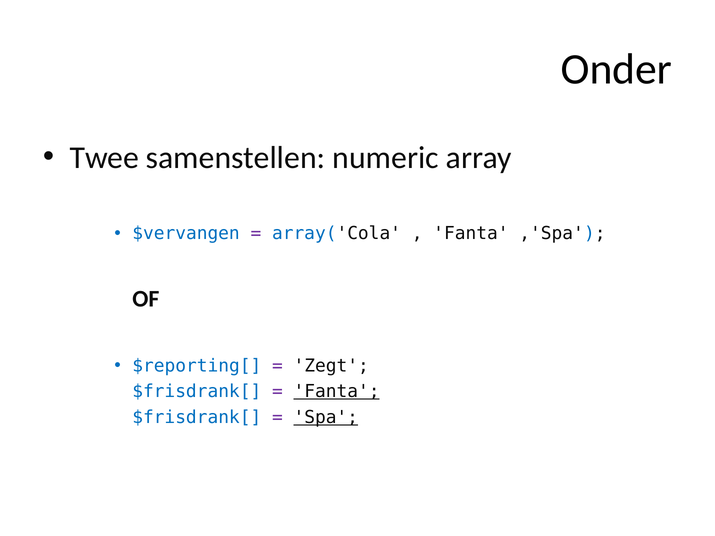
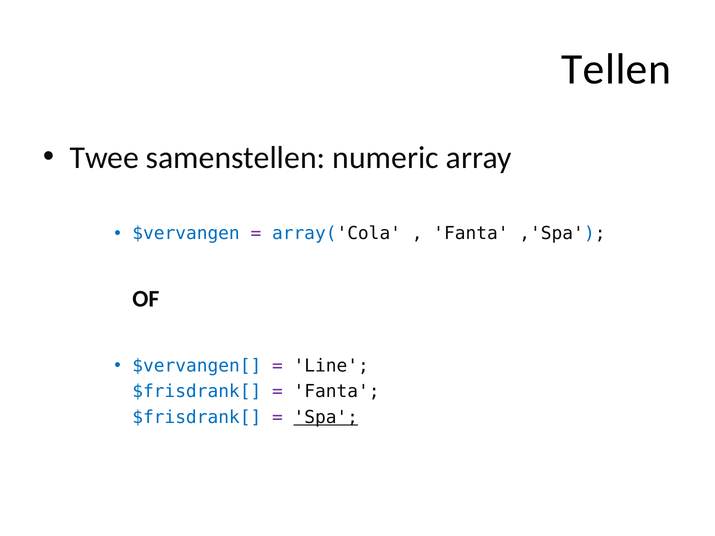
Onder: Onder -> Tellen (616, 69)
$reporting[: $reporting[ -> $vervangen[ (197, 366)
Zegt: Zegt -> Line (331, 366)
Fanta underline: present -> none (337, 392)
